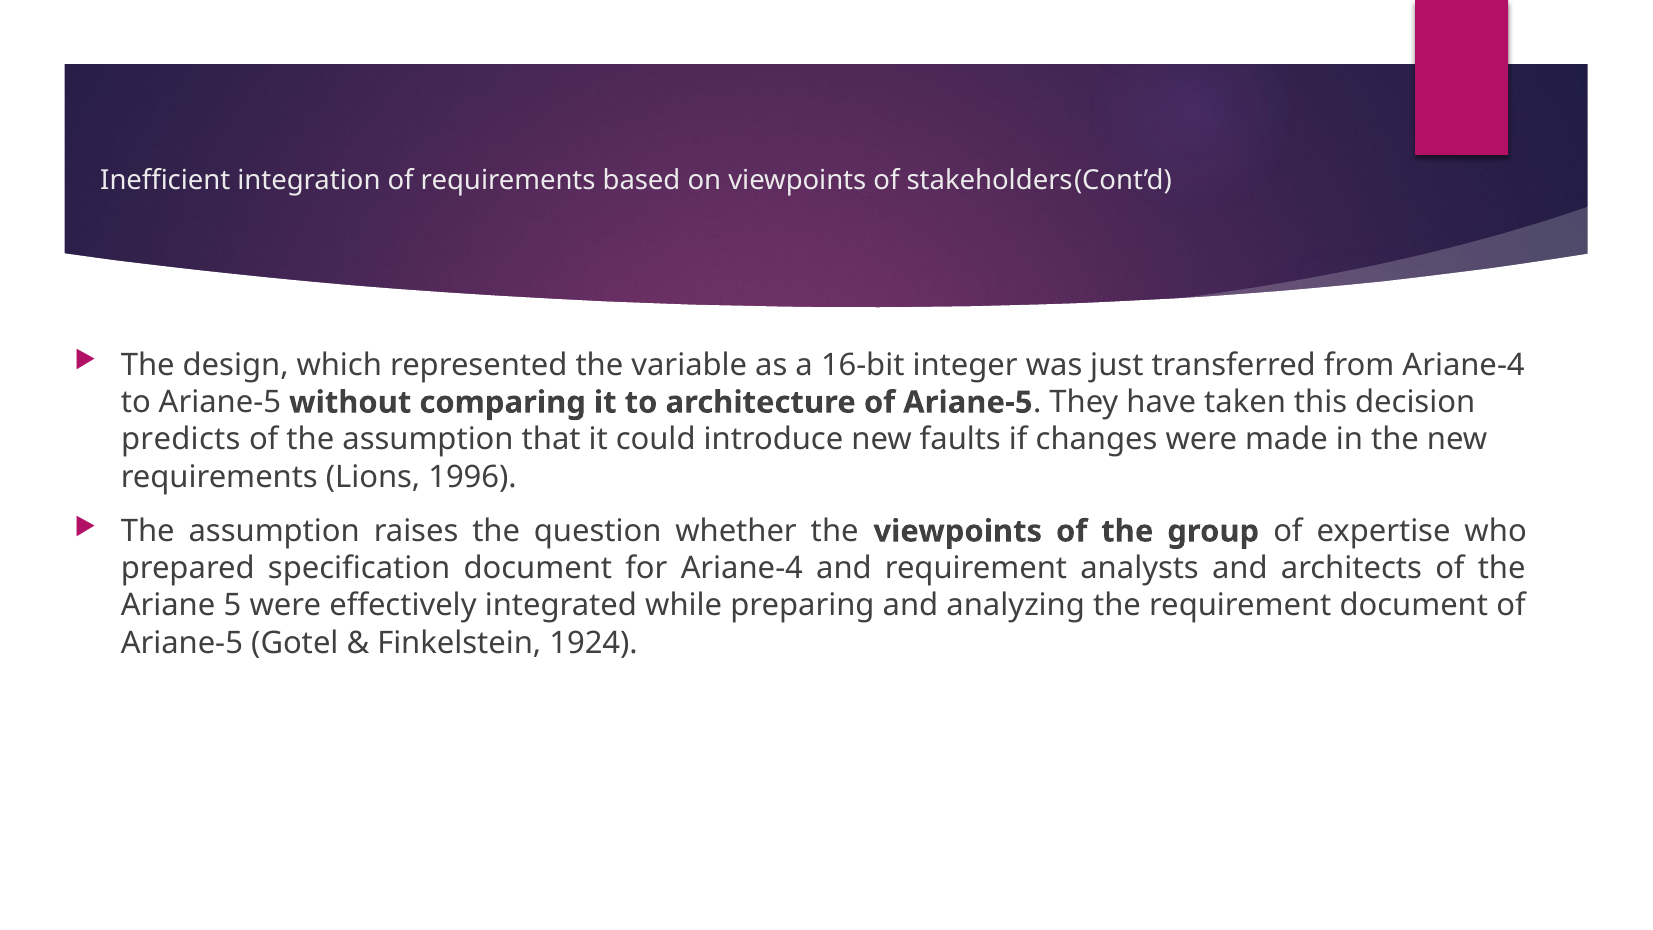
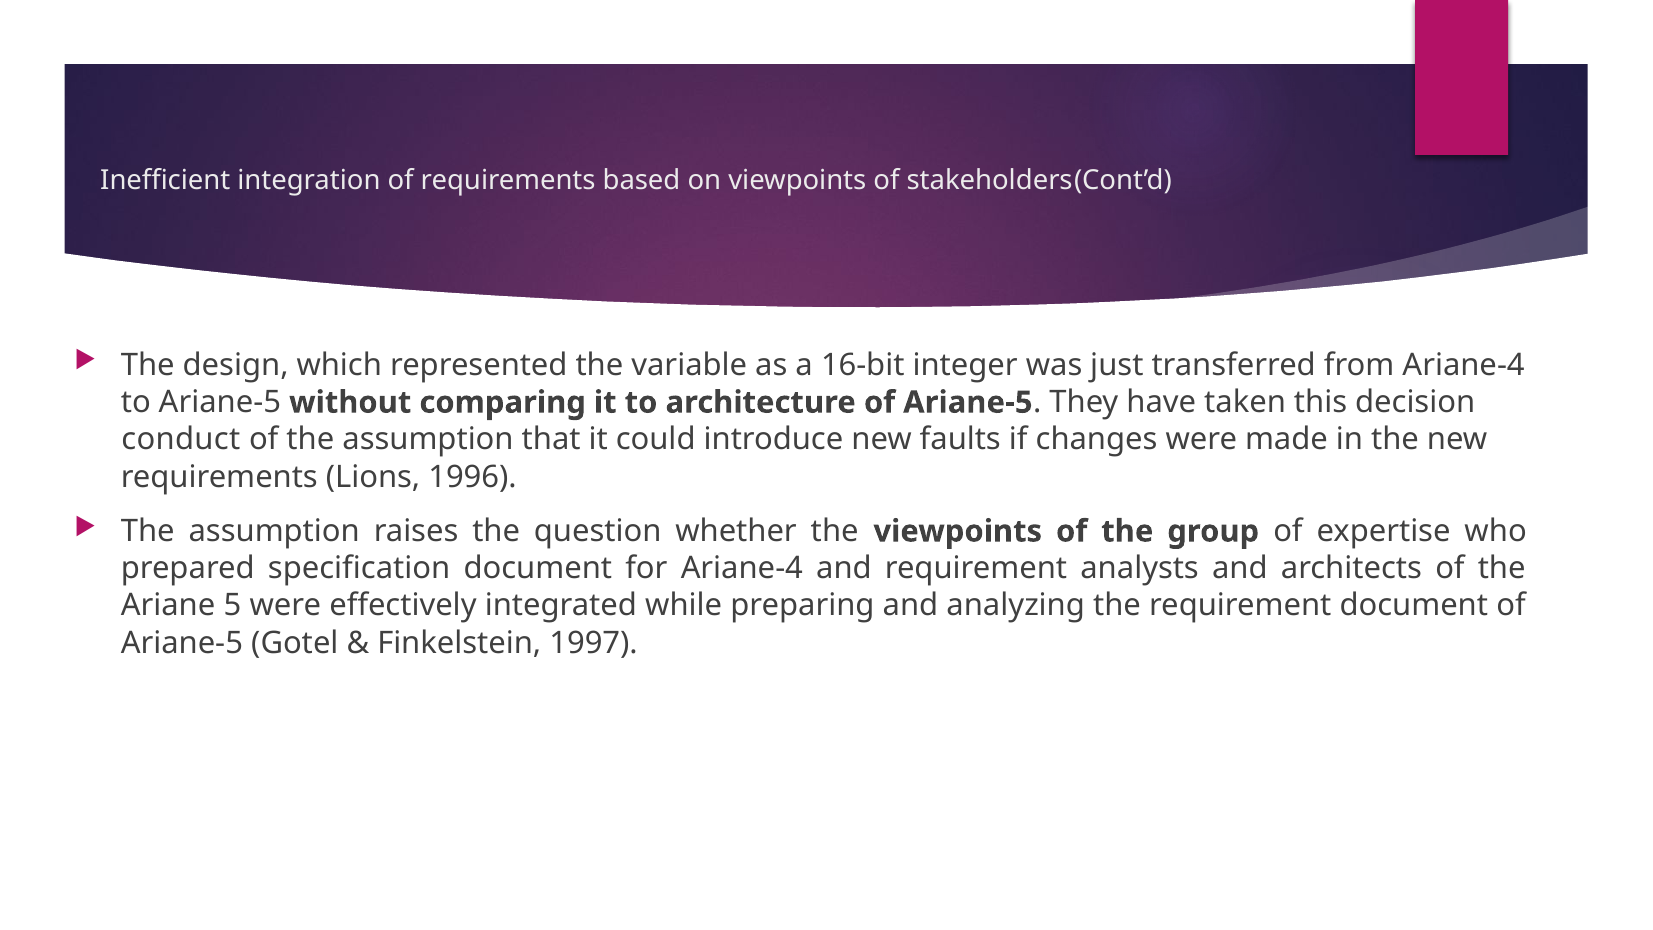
predicts: predicts -> conduct (181, 440)
1924: 1924 -> 1997 (594, 643)
